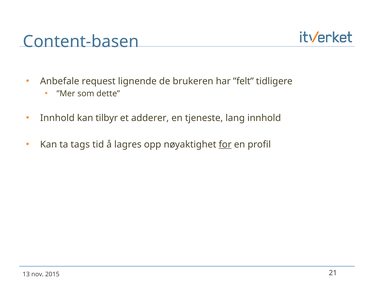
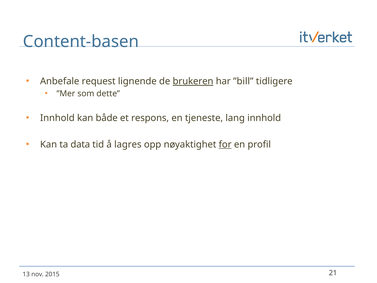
brukeren underline: none -> present (193, 81)
”felt: ”felt -> ”bill (243, 81)
tilbyr: tilbyr -> både (107, 118)
adderer: adderer -> respons (150, 118)
tags: tags -> data (80, 144)
